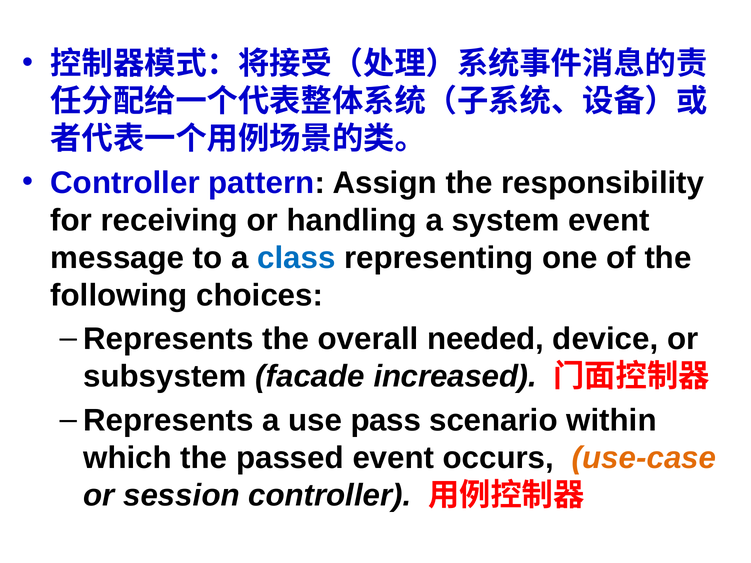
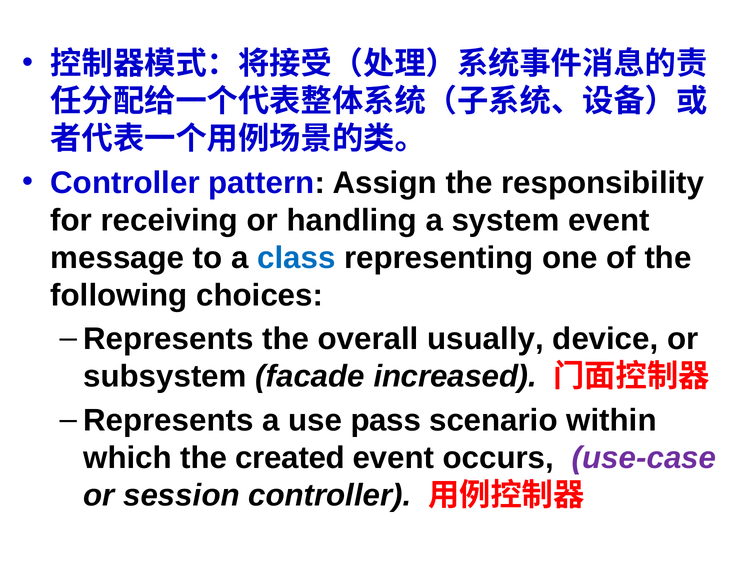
needed: needed -> usually (486, 339)
passed: passed -> created (290, 458)
use-case colour: orange -> purple (644, 458)
